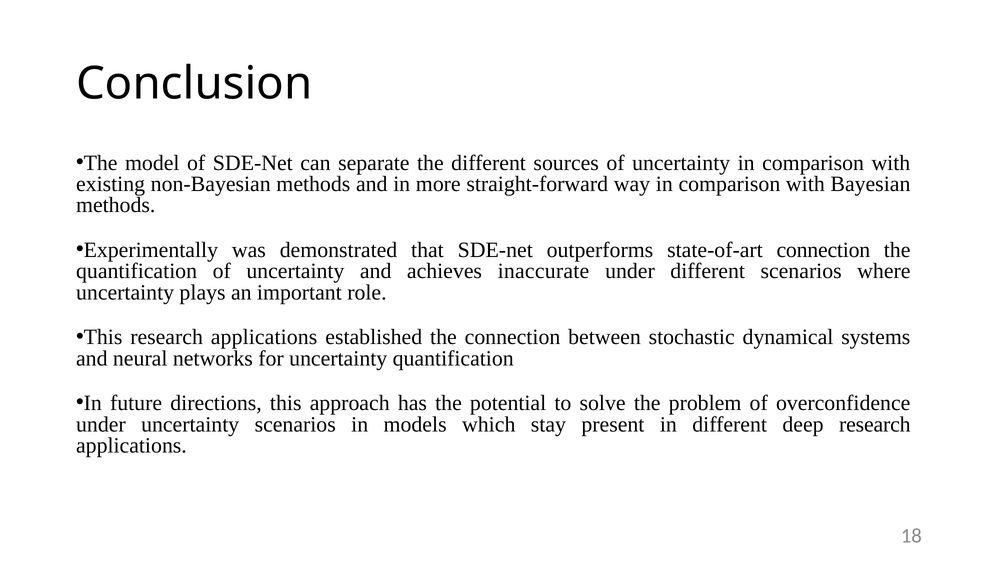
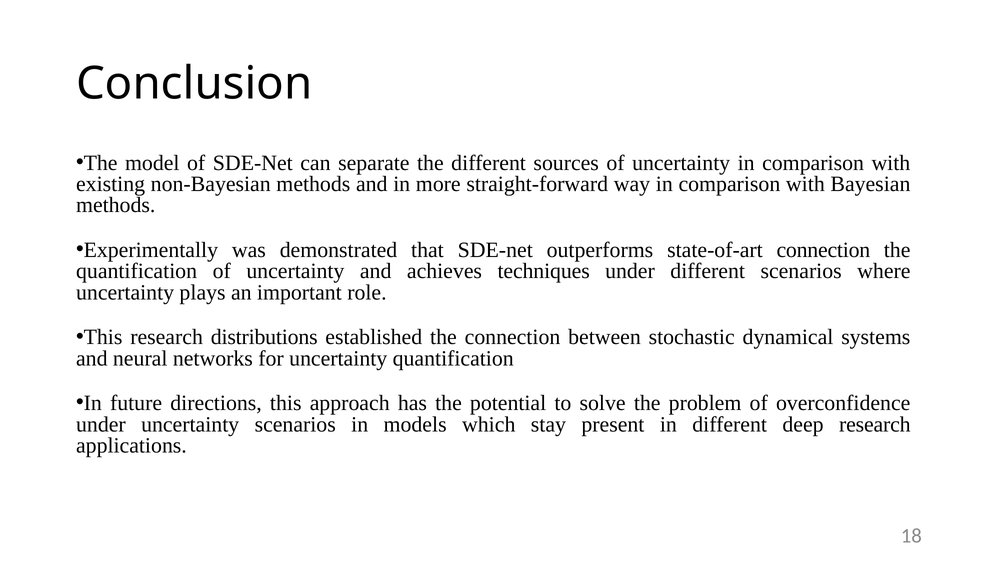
inaccurate: inaccurate -> techniques (544, 271)
This research applications: applications -> distributions (264, 337)
